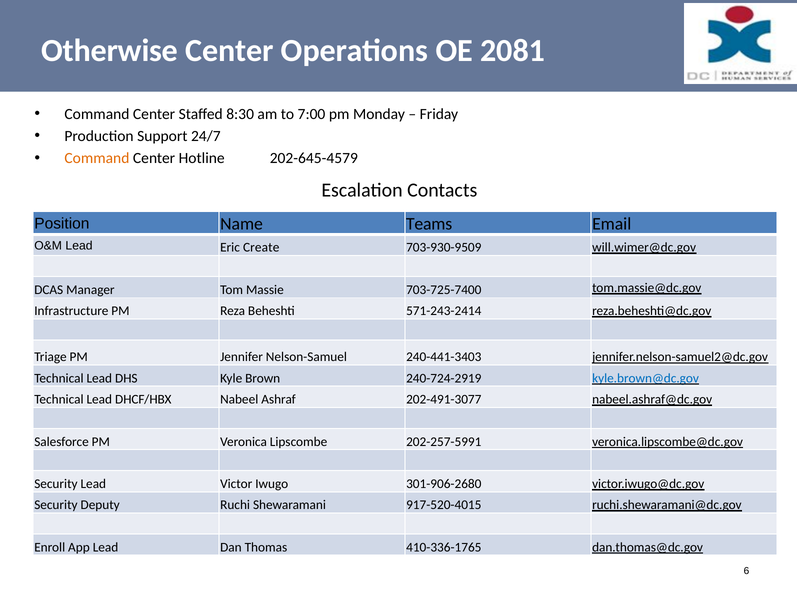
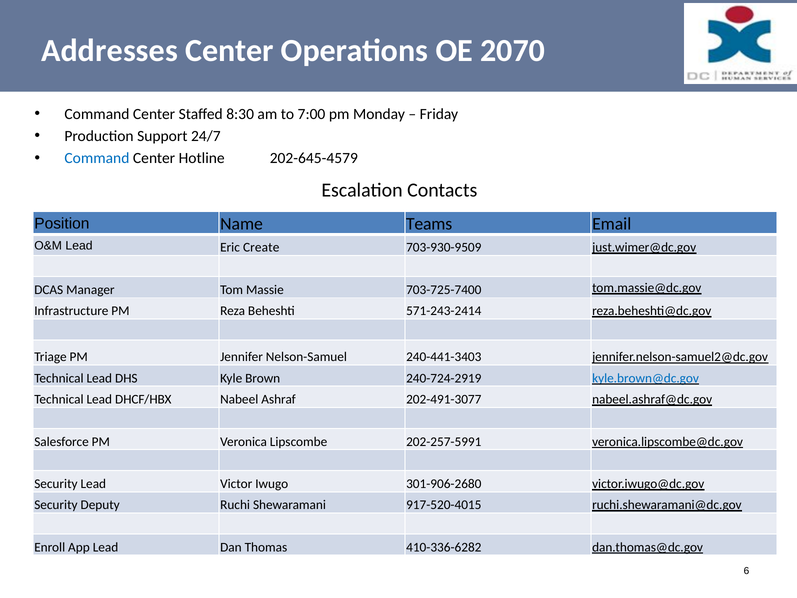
Otherwise: Otherwise -> Addresses (109, 50)
2081: 2081 -> 2070 (513, 50)
Command colour: orange -> blue (97, 158)
will.wimer@dc.gov: will.wimer@dc.gov -> just.wimer@dc.gov (644, 247)
410-336-1765: 410-336-1765 -> 410-336-6282 (444, 547)
